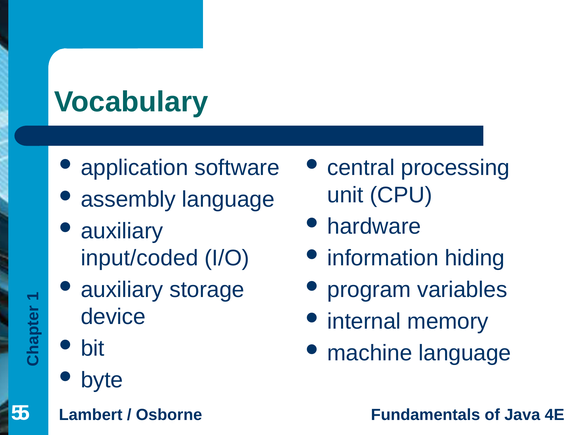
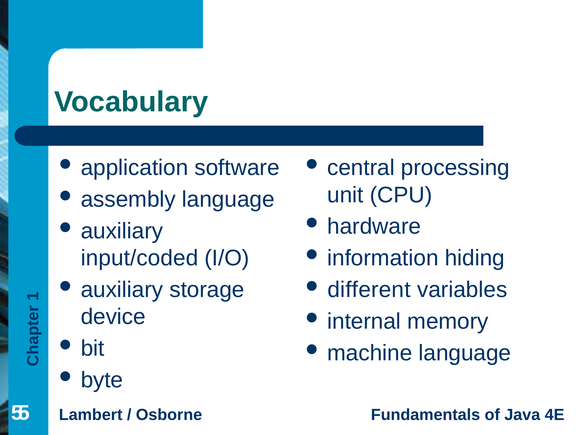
program: program -> different (369, 290)
